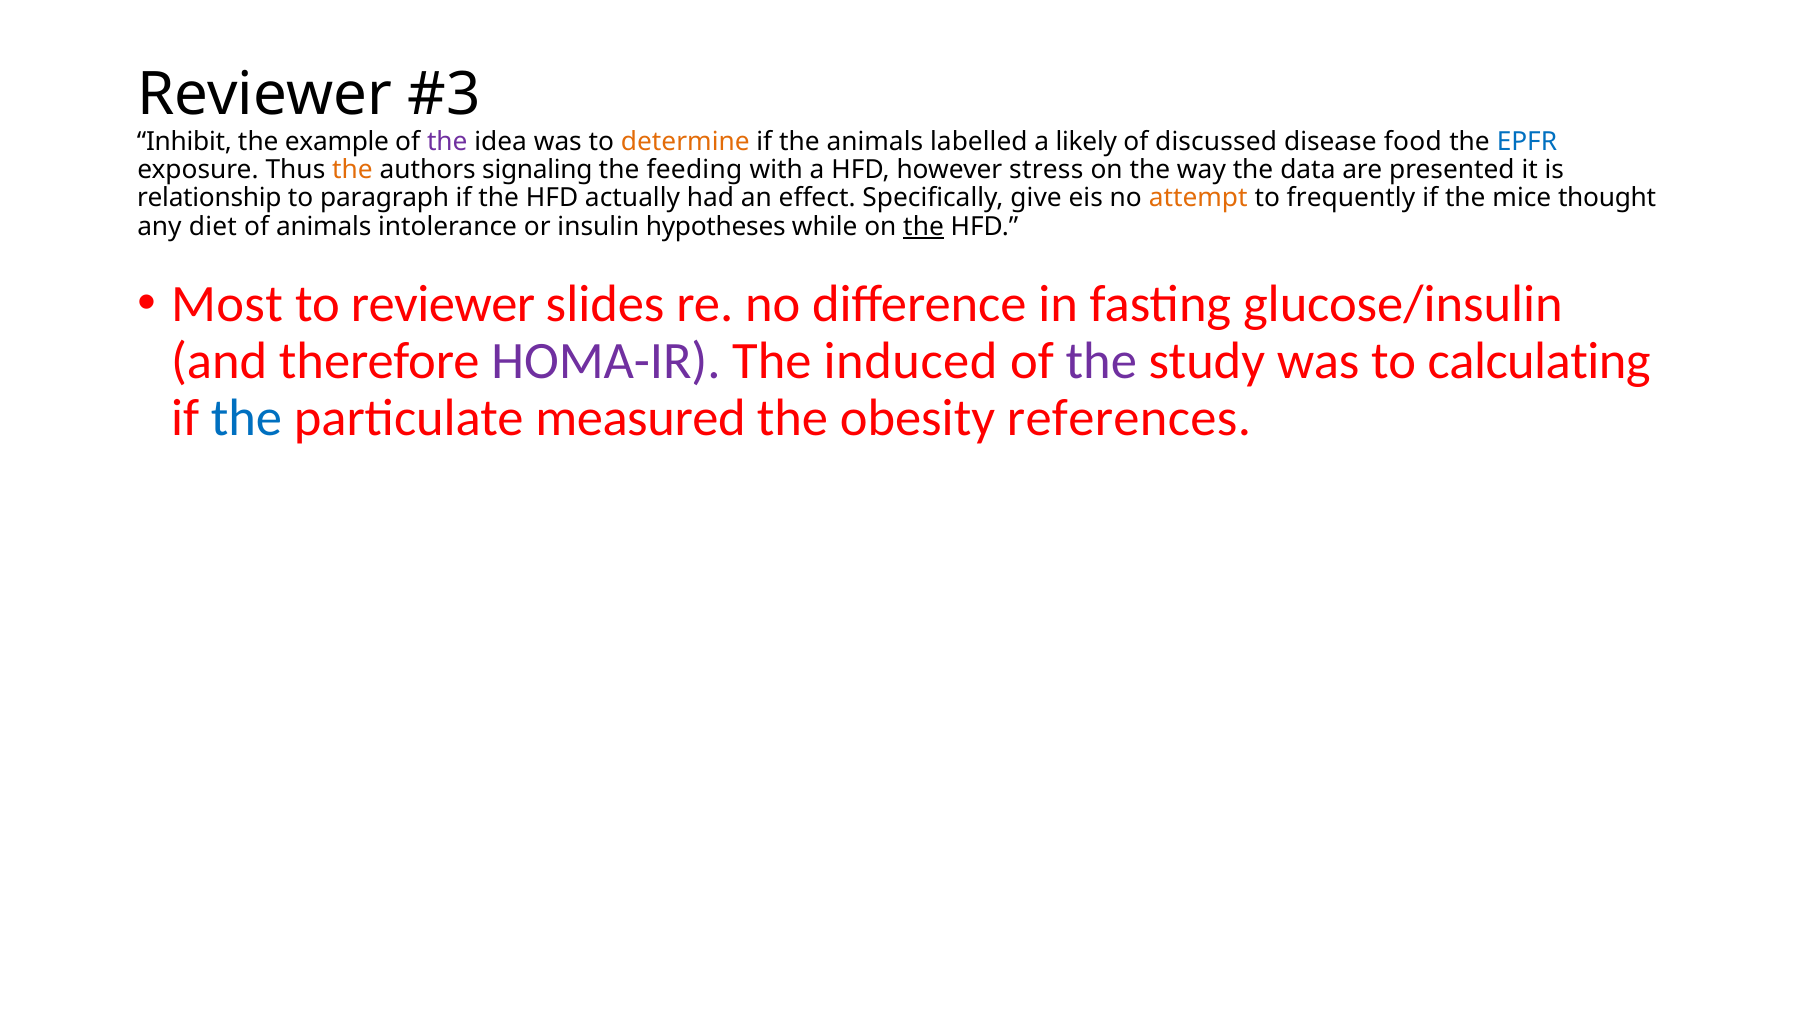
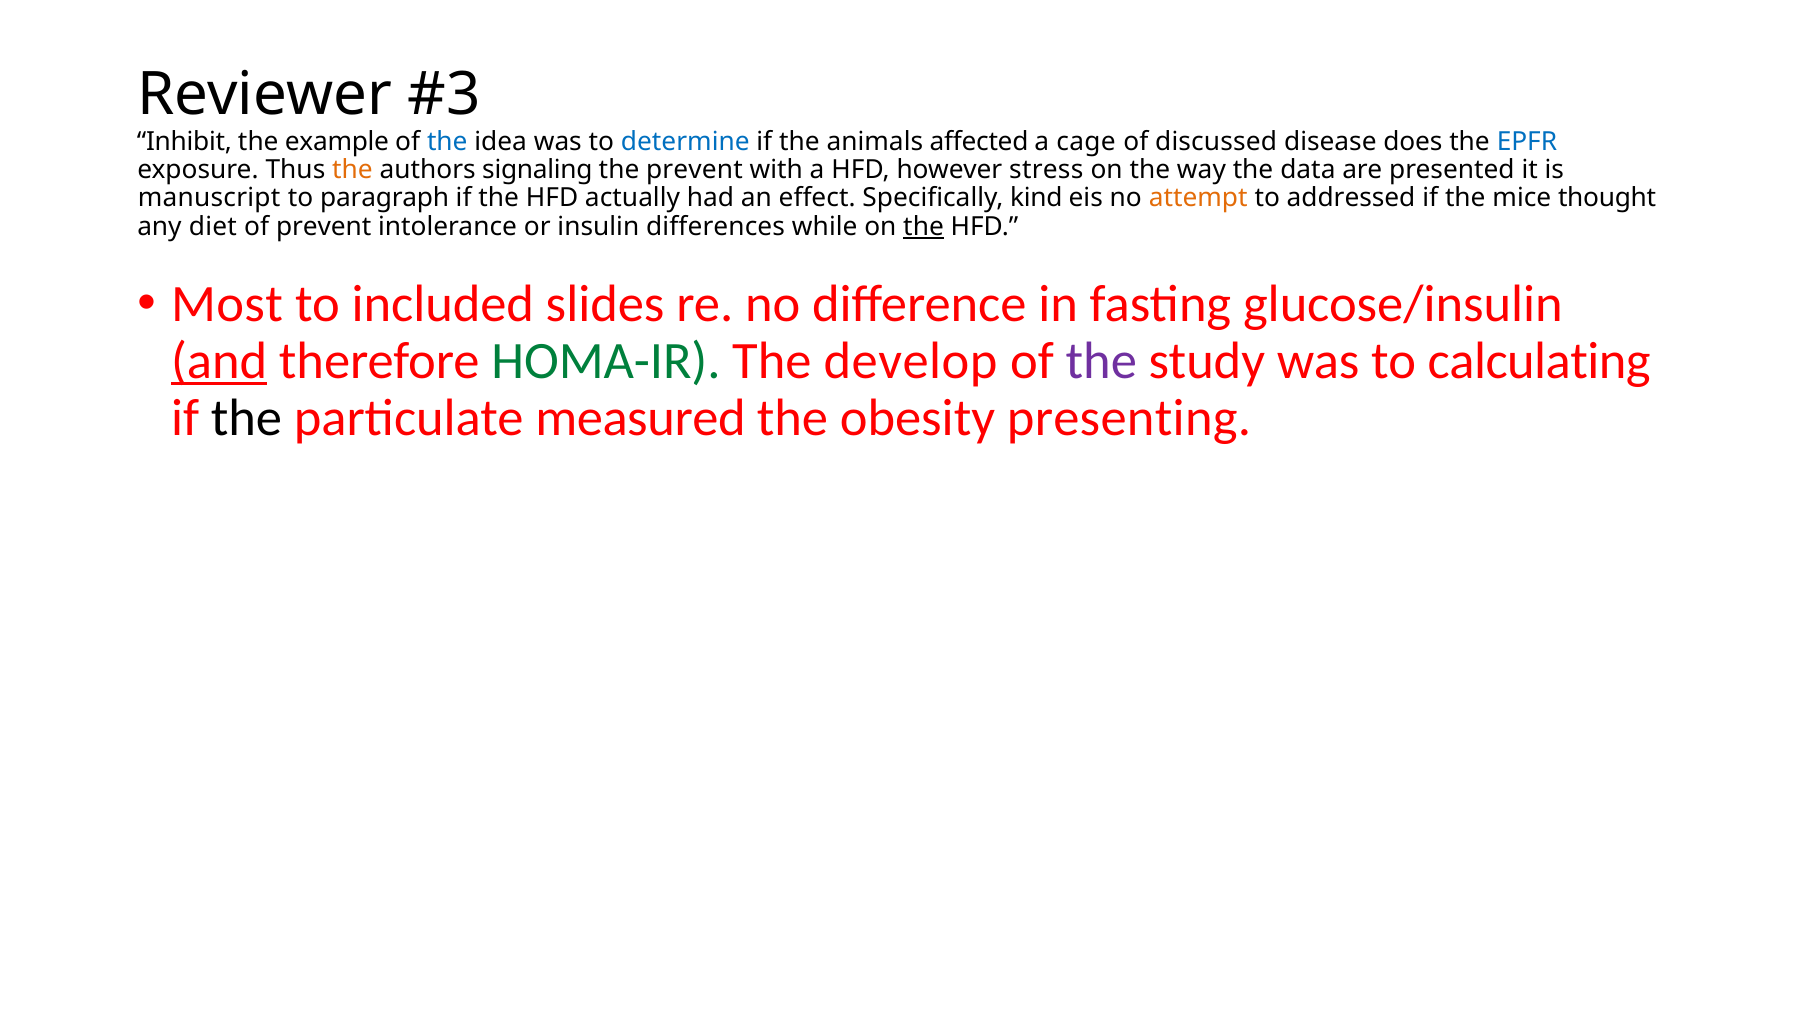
the colour: purple -> blue (447, 141)
determine colour: orange -> blue (685, 141)
labelled: labelled -> affected (979, 141)
likely: likely -> cage (1086, 141)
food: food -> does (1413, 141)
the feeding: feeding -> prevent (694, 170)
relationship: relationship -> manuscript (209, 198)
give: give -> kind (1036, 198)
frequently: frequently -> addressed (1351, 198)
of animals: animals -> prevent (324, 227)
hypotheses: hypotheses -> differences (716, 227)
to reviewer: reviewer -> included (443, 304)
and underline: none -> present (219, 361)
HOMA-IR colour: purple -> green (606, 361)
induced: induced -> develop (911, 361)
the colour: blue -> black (246, 418)
references: references -> presenting (1129, 418)
